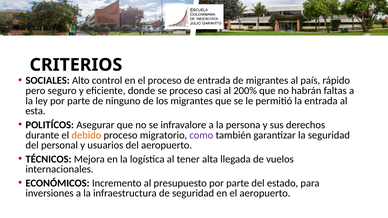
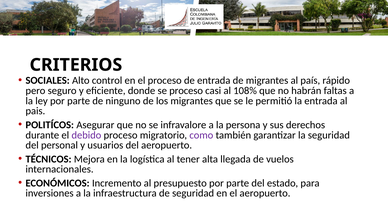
200%: 200% -> 108% (245, 91)
esta: esta -> pais (35, 111)
debido colour: orange -> purple (86, 135)
